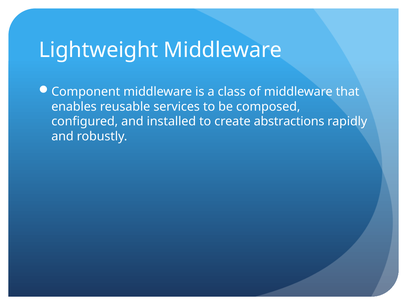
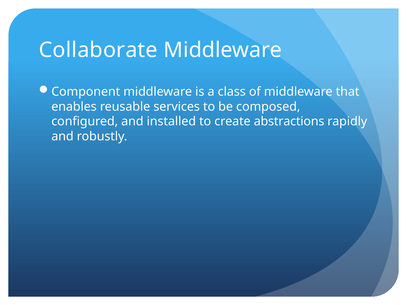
Lightweight: Lightweight -> Collaborate (98, 50)
